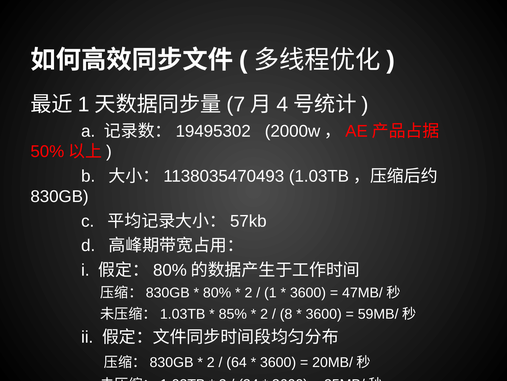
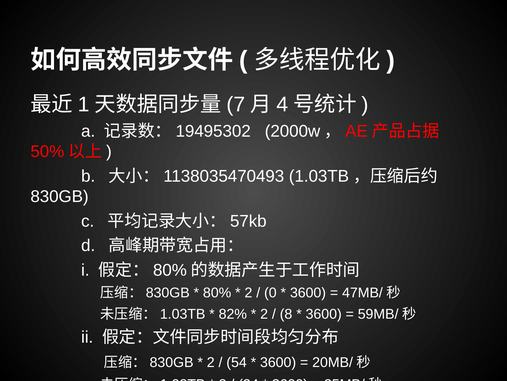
1: 1 -> 0 (270, 292)
85%: 85% -> 82% (233, 313)
64: 64 -> 54 (237, 362)
